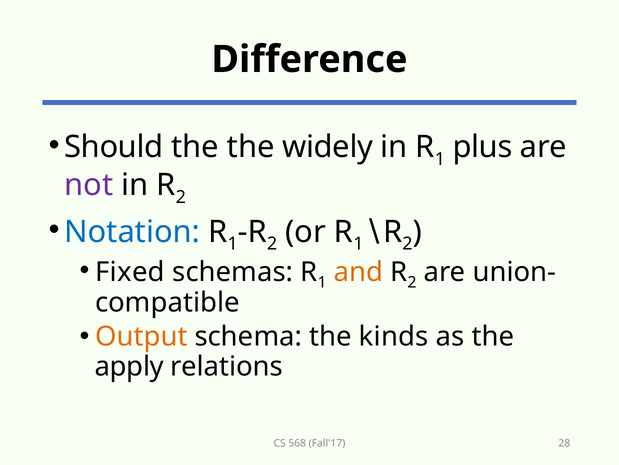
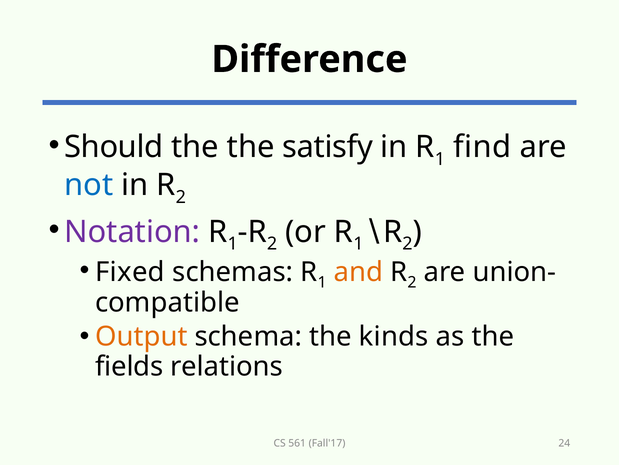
widely: widely -> satisfy (328, 147)
plus: plus -> find (482, 147)
not colour: purple -> blue (89, 185)
Notation colour: blue -> purple (132, 232)
apply: apply -> fields (129, 366)
568: 568 -> 561 (297, 443)
28: 28 -> 24 (564, 443)
